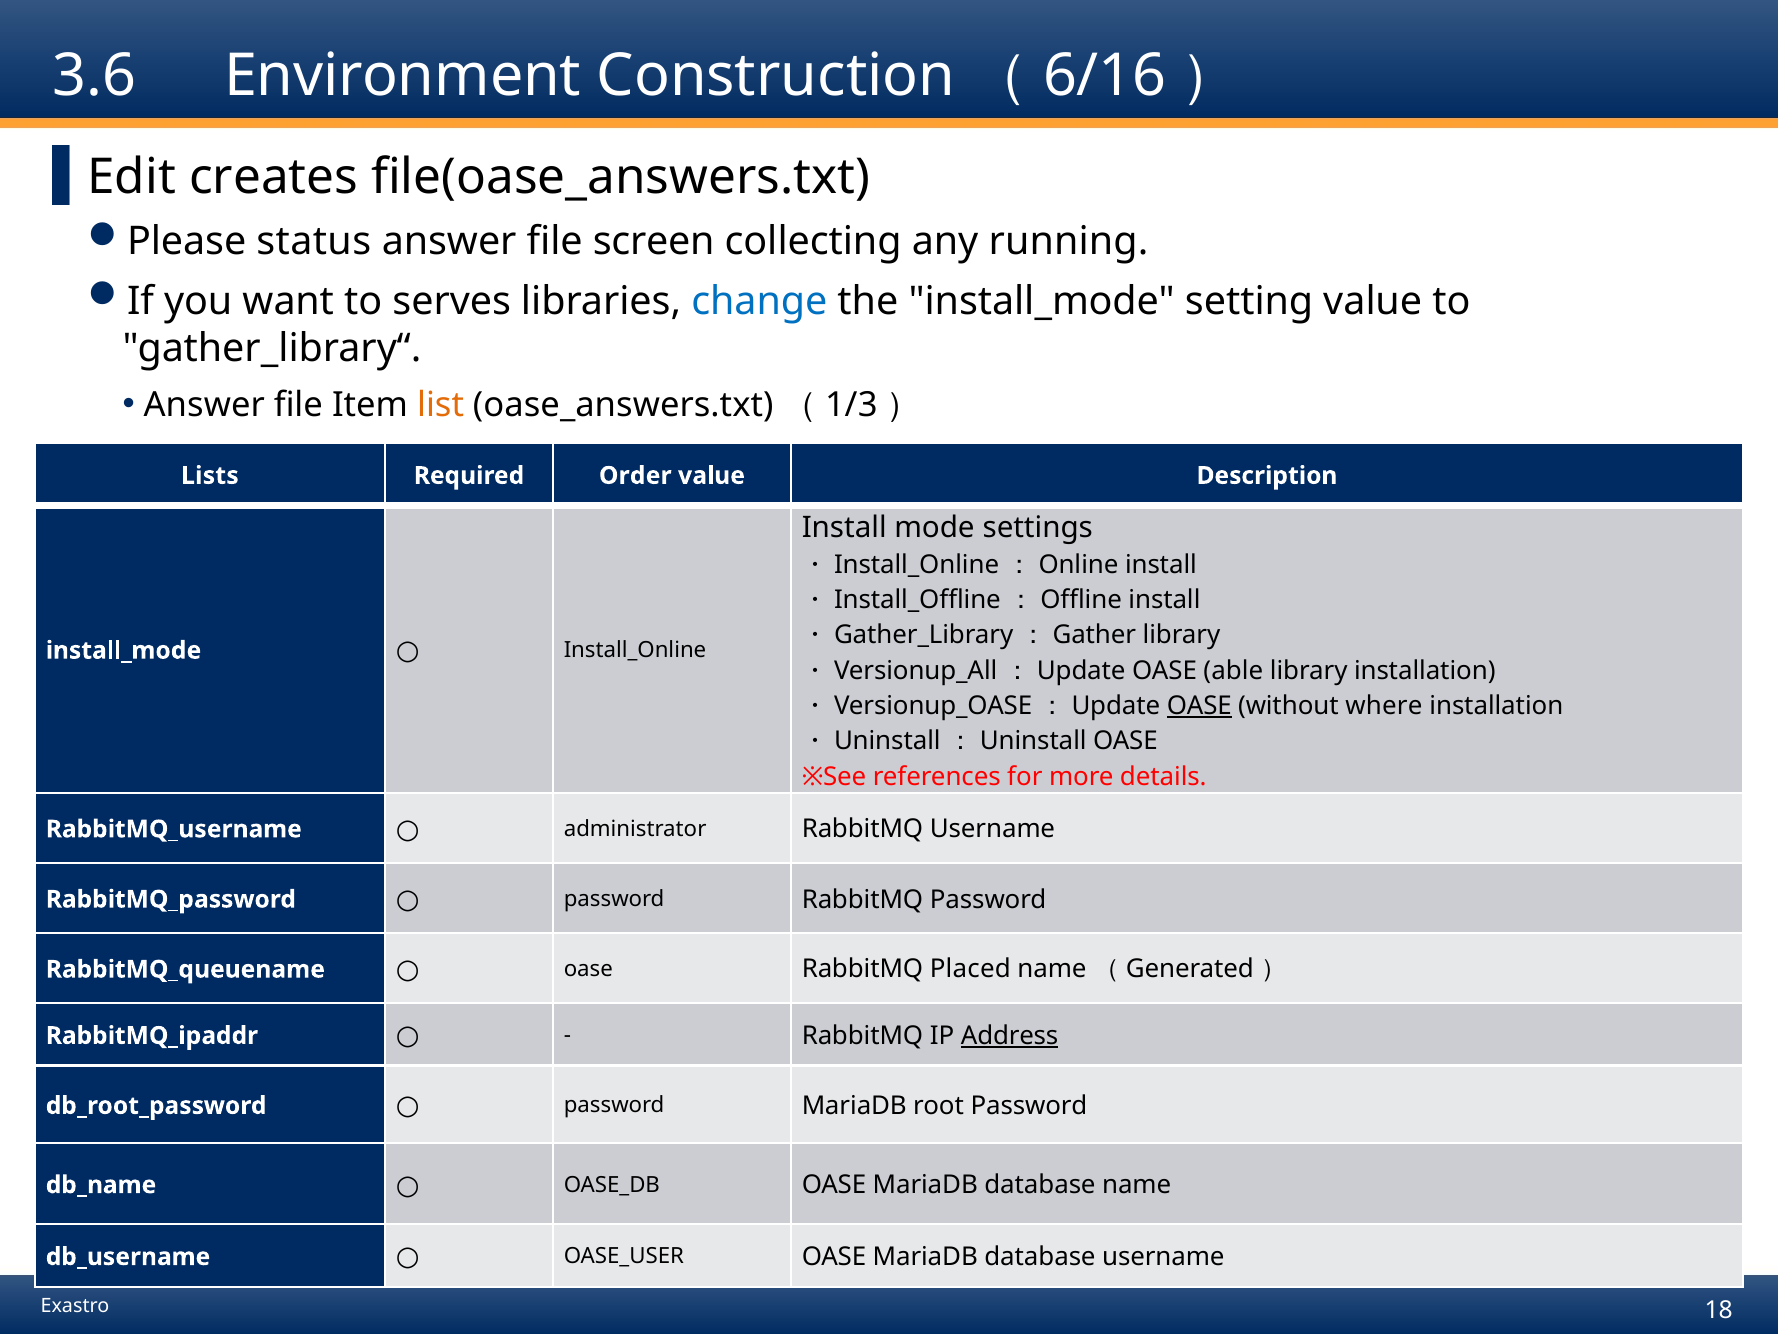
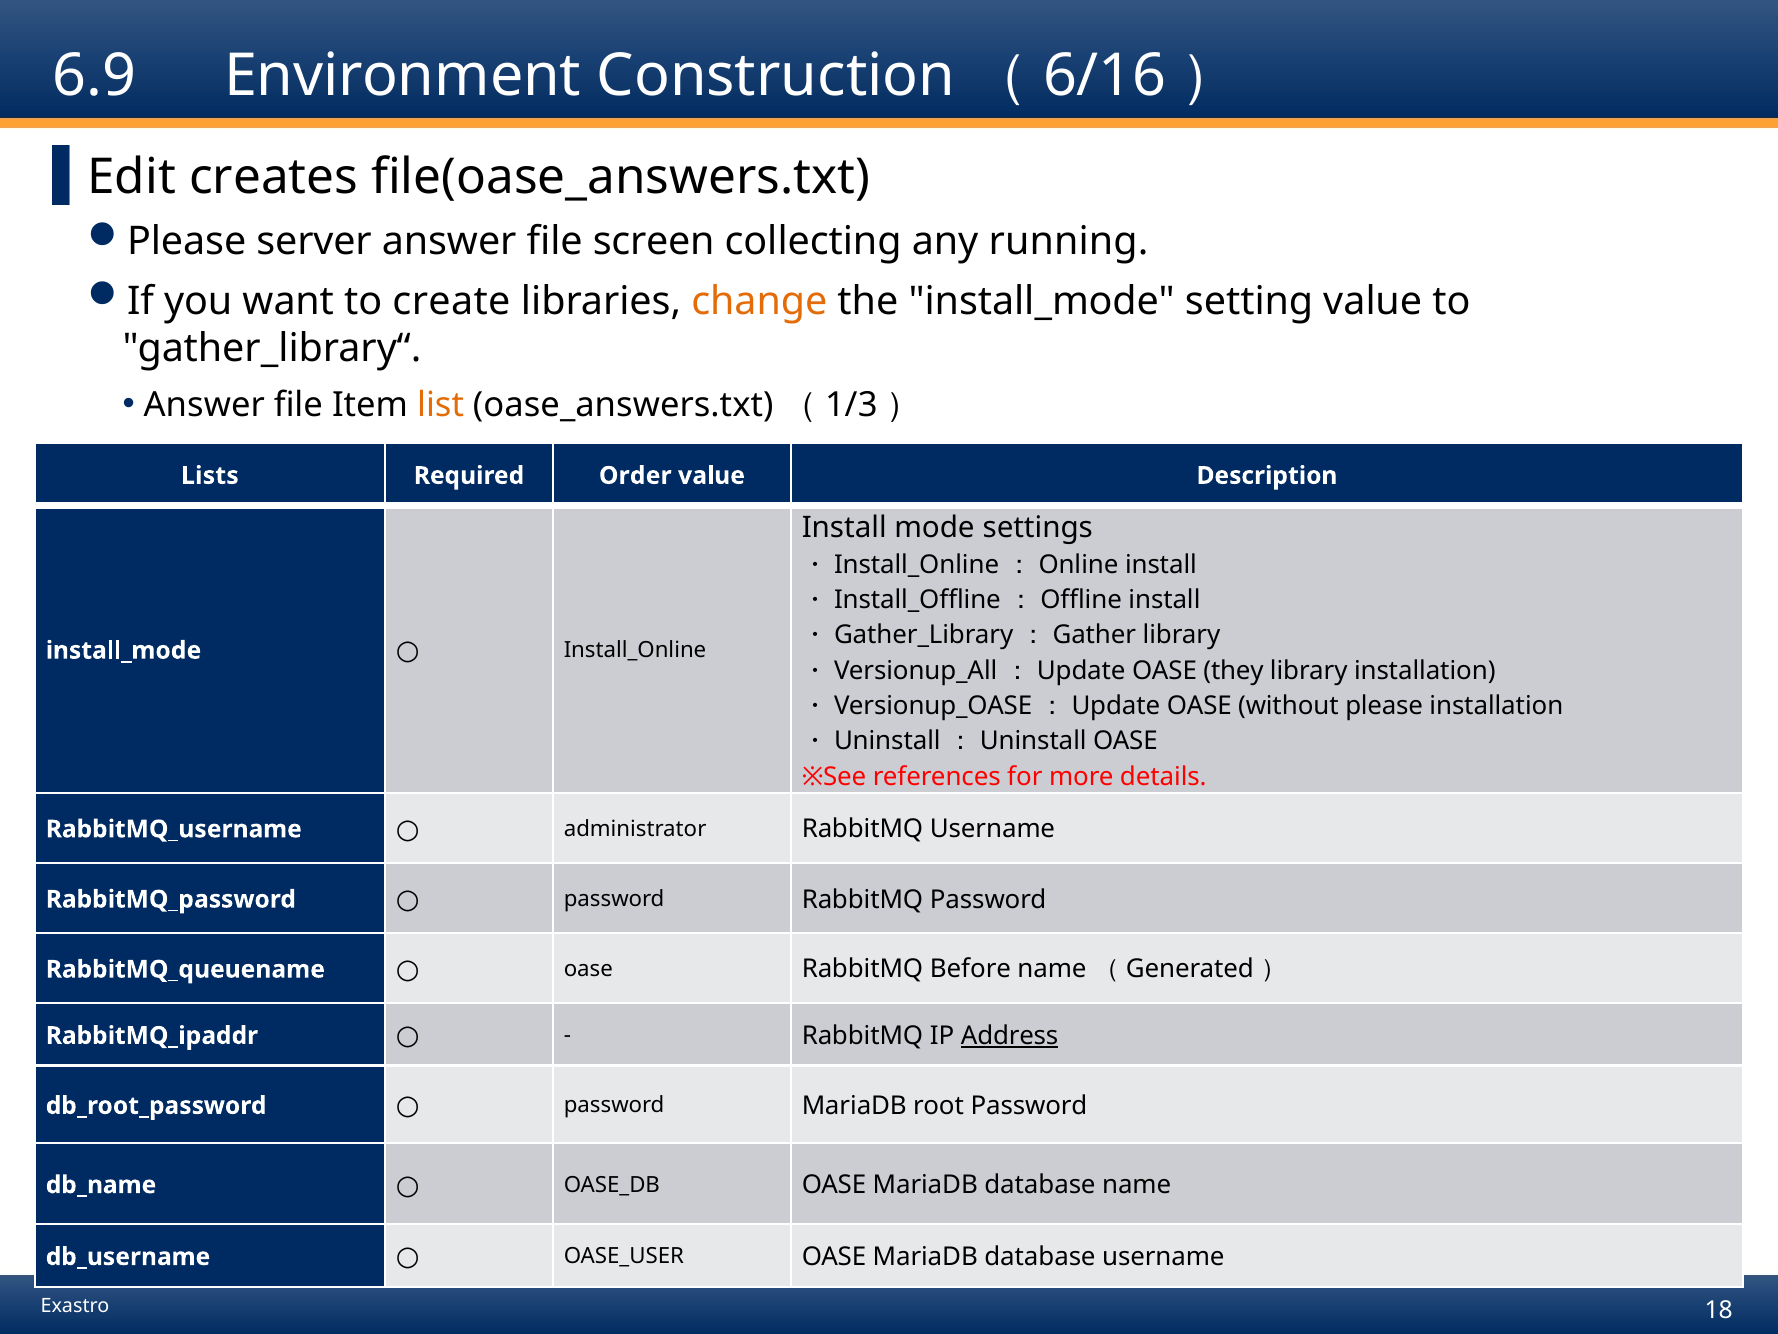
3.6: 3.6 -> 6.9 (95, 75)
status: status -> server (314, 242)
serves: serves -> create (451, 301)
change colour: blue -> orange (759, 301)
able: able -> they (1233, 670)
OASE underline: present -> none (1199, 706)
without where: where -> please (1384, 706)
Placed: Placed -> Before (970, 969)
